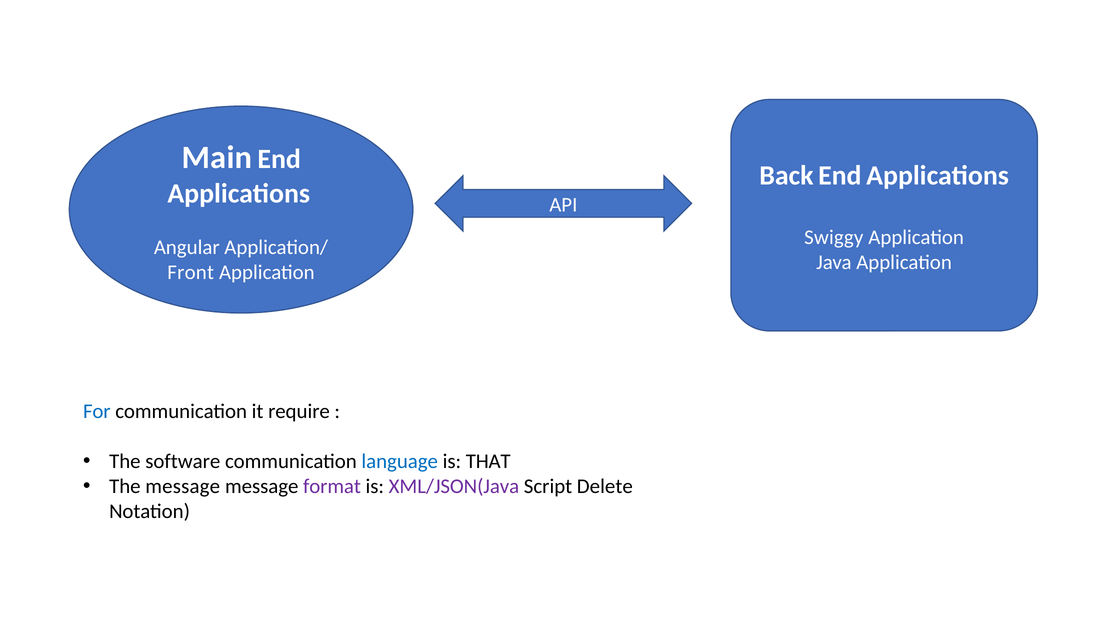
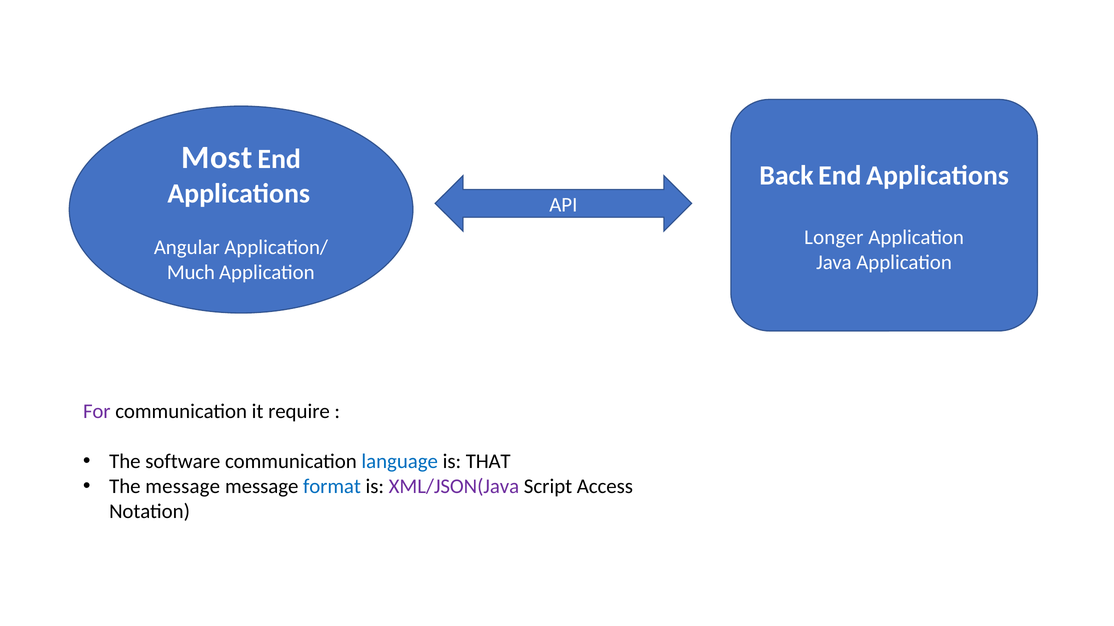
Main: Main -> Most (217, 158)
Swiggy: Swiggy -> Longer (834, 238)
Front: Front -> Much (191, 273)
For colour: blue -> purple (97, 412)
format colour: purple -> blue (332, 487)
Delete: Delete -> Access (605, 487)
